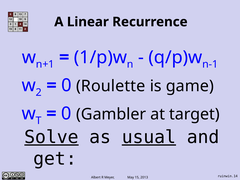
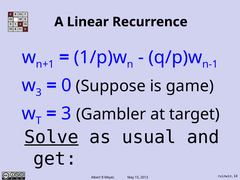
2: 2 -> 3 (39, 92)
Roulette: Roulette -> Suppose (111, 86)
0: 0 -> 3 (66, 114)
usual underline: present -> none (149, 137)
